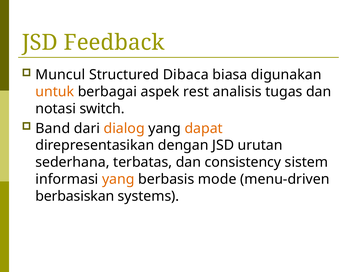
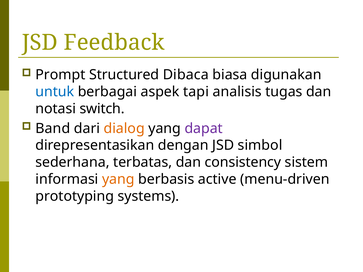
Muncul: Muncul -> Prompt (60, 75)
untuk colour: orange -> blue (55, 92)
rest: rest -> tapi (196, 92)
dapat colour: orange -> purple (204, 128)
urutan: urutan -> simbol (260, 145)
mode: mode -> active (217, 179)
berbasiskan: berbasiskan -> prototyping (75, 196)
